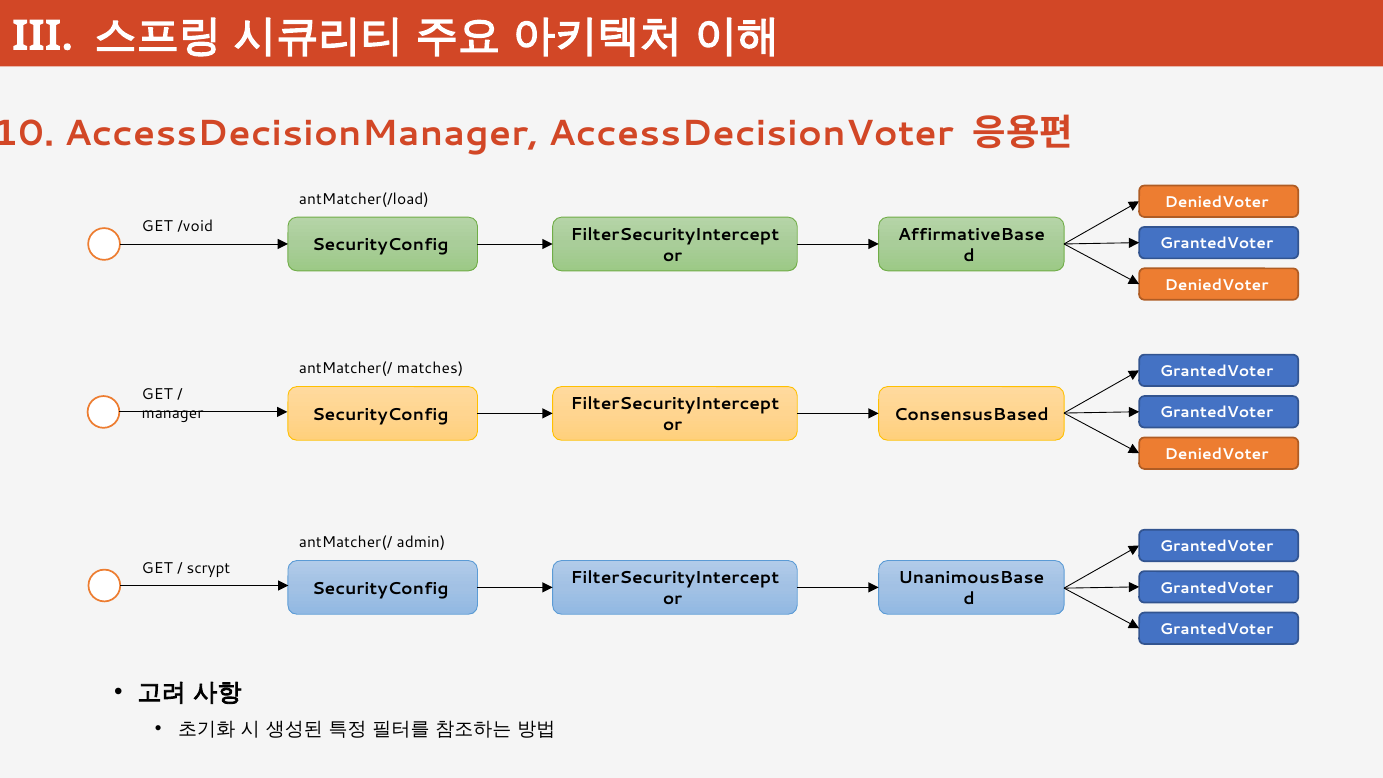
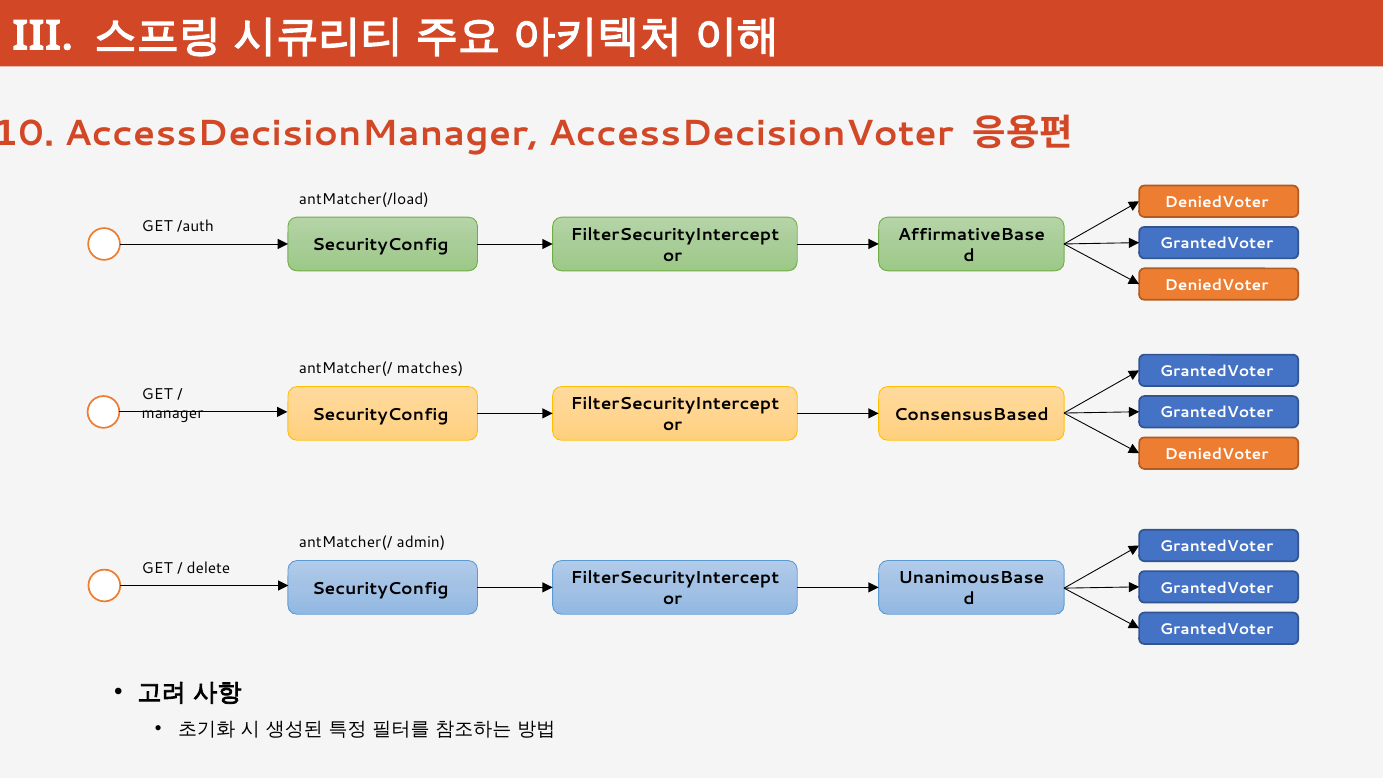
/void: /void -> /auth (195, 227)
scrypt: scrypt -> delete (208, 568)
